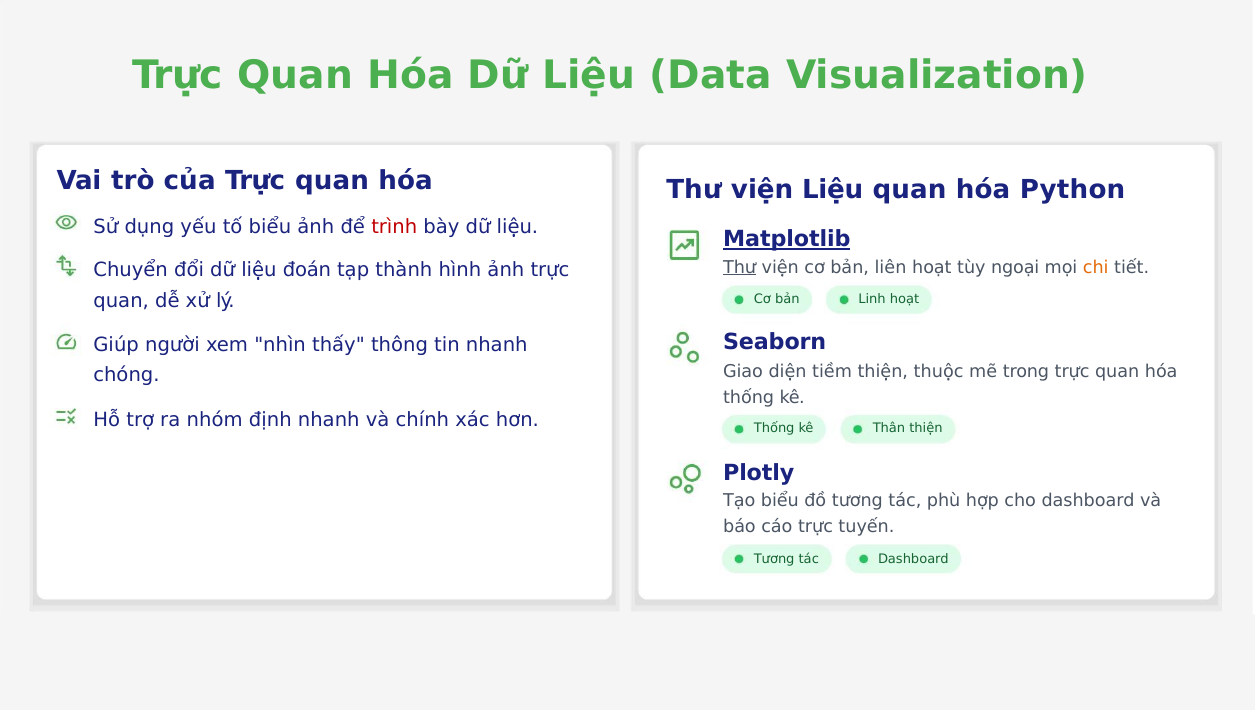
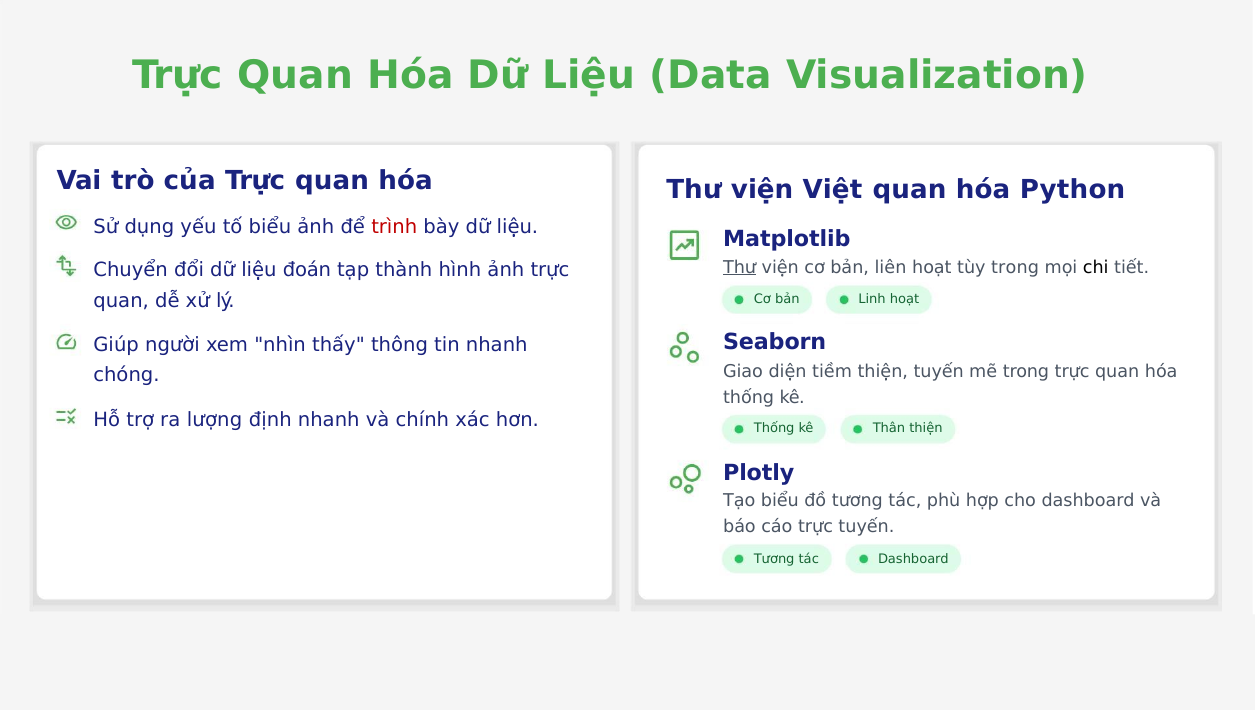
viện Liệu: Liệu -> Việt (832, 189)
Matplotlib underline: present -> none (787, 239)
tùy ngoại: ngoại -> trong (1015, 267)
chi colour: orange -> black (1096, 267)
thiện thuộc: thuộc -> tuyến (939, 371)
nhóm: nhóm -> lượng (215, 420)
